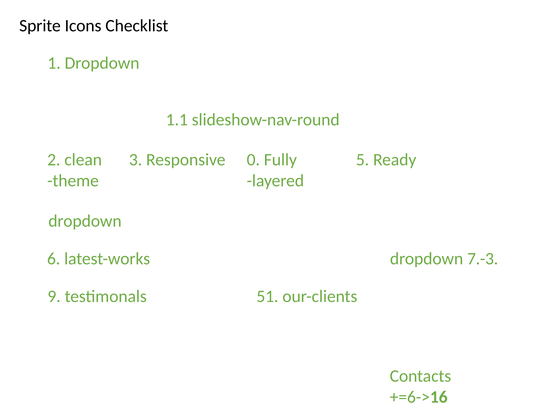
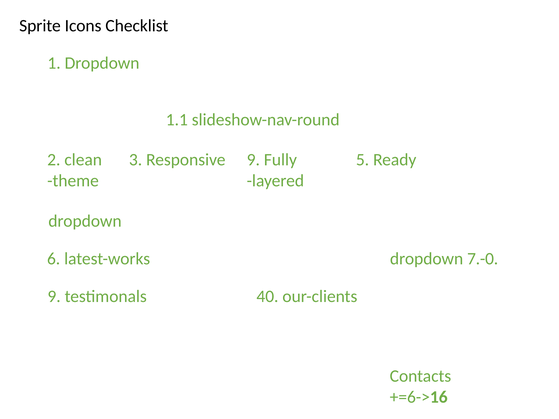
Responsive 0: 0 -> 9 (253, 160)
7.-3: 7.-3 -> 7.-0 (483, 259)
51: 51 -> 40 (267, 297)
